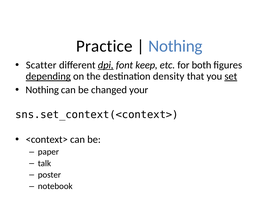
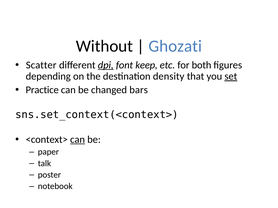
Practice: Practice -> Without (104, 46)
Nothing: Nothing -> Ghozati (175, 46)
depending underline: present -> none (48, 76)
Nothing: Nothing -> Practice (42, 90)
your: your -> bars (139, 90)
can underline: none -> present (78, 140)
